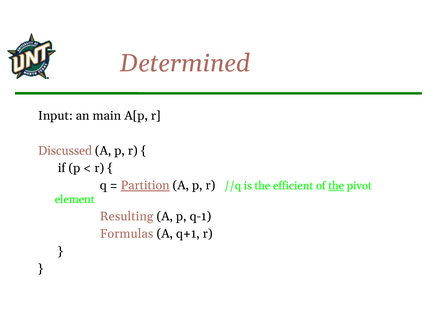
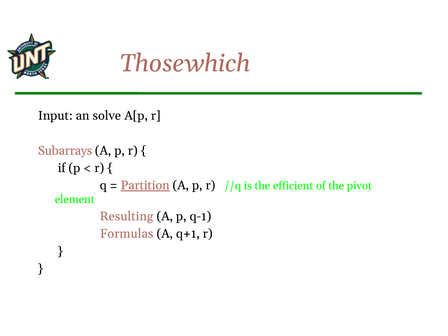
Determined: Determined -> Thosewhich (185, 63)
main: main -> solve (107, 116)
Discussed: Discussed -> Subarrays (65, 151)
the underline: present -> none (336, 186)
